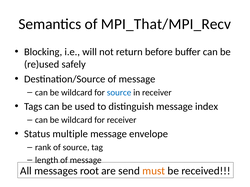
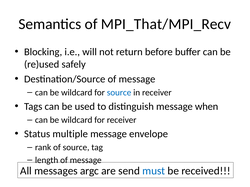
index: index -> when (207, 107)
root: root -> argc (89, 171)
must colour: orange -> blue (154, 171)
